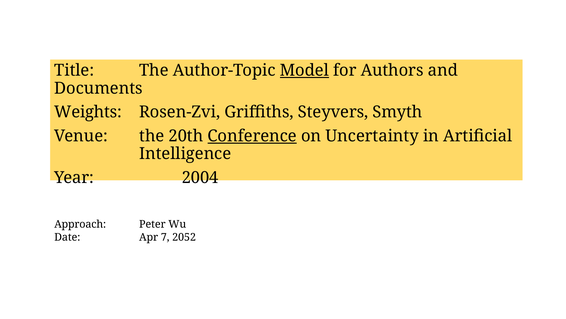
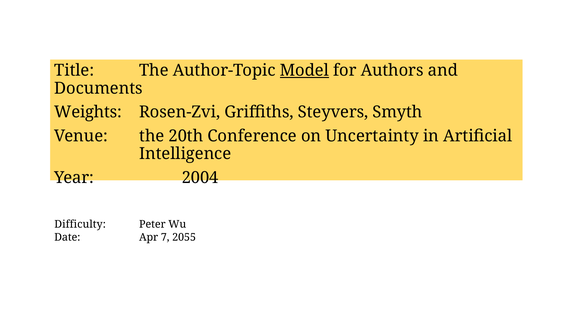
Conference underline: present -> none (252, 136)
Approach: Approach -> Difficulty (80, 224)
2052: 2052 -> 2055 (184, 237)
